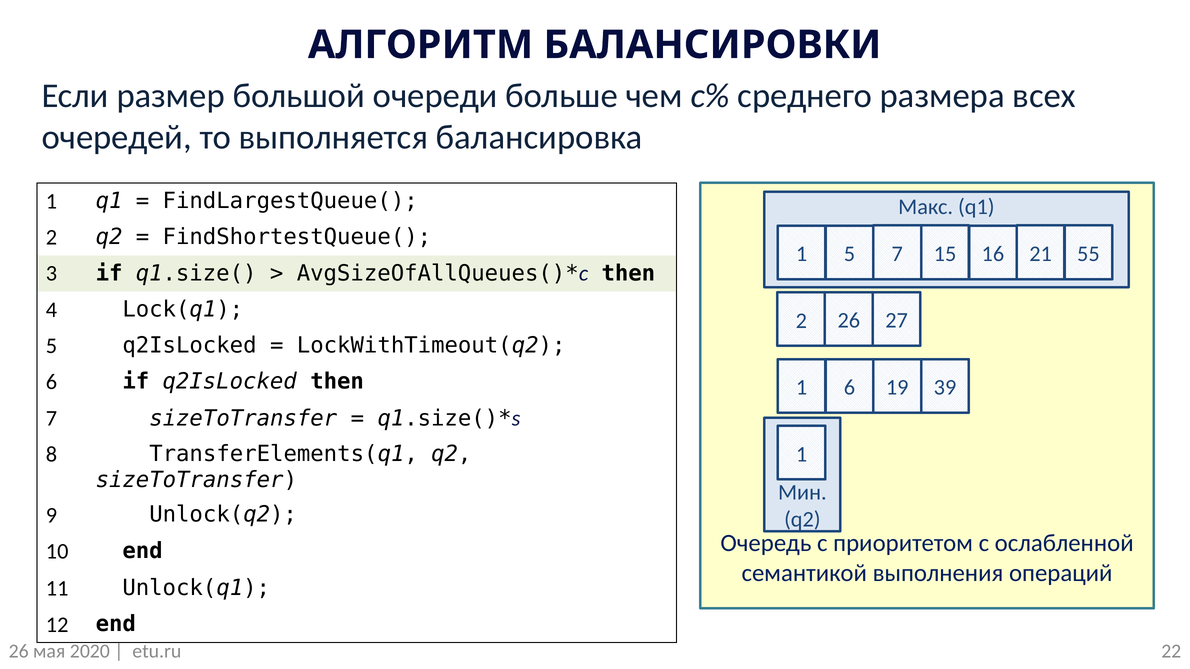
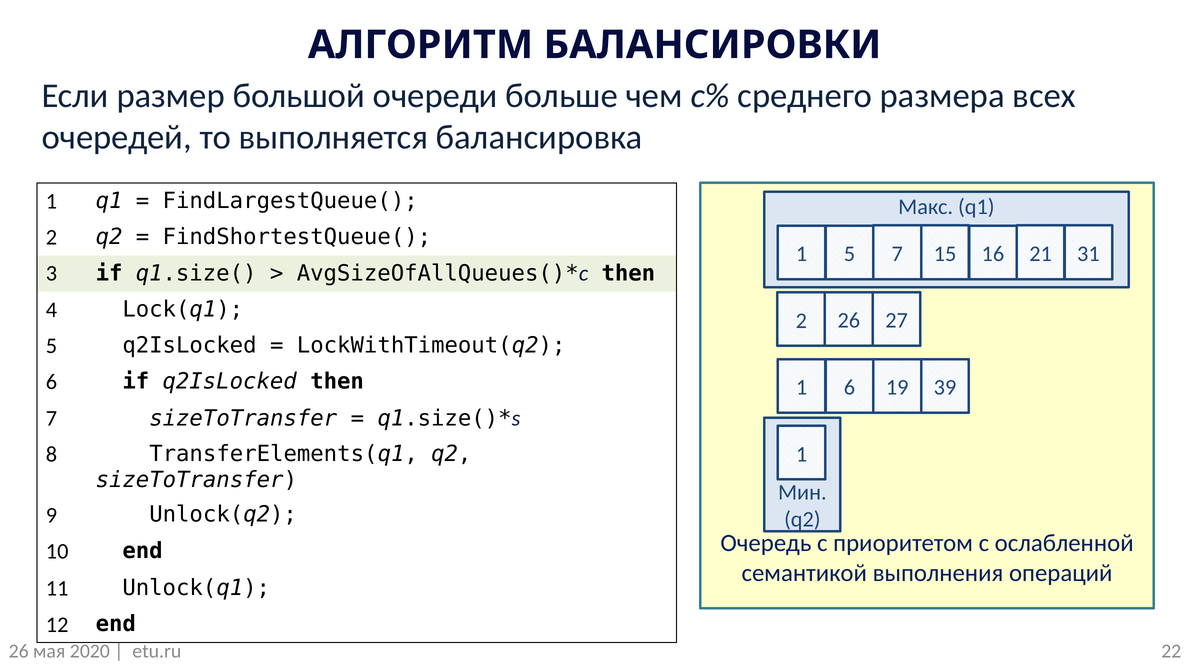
55: 55 -> 31 (1088, 254)
